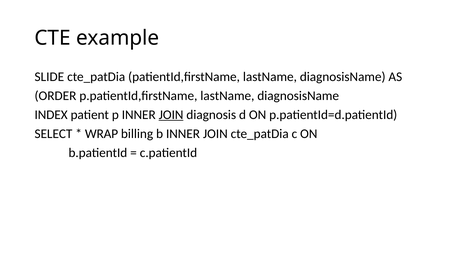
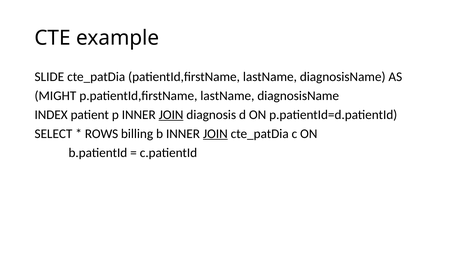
ORDER: ORDER -> MIGHT (55, 96)
WRAP: WRAP -> ROWS (102, 134)
JOIN underline: none -> present (215, 134)
